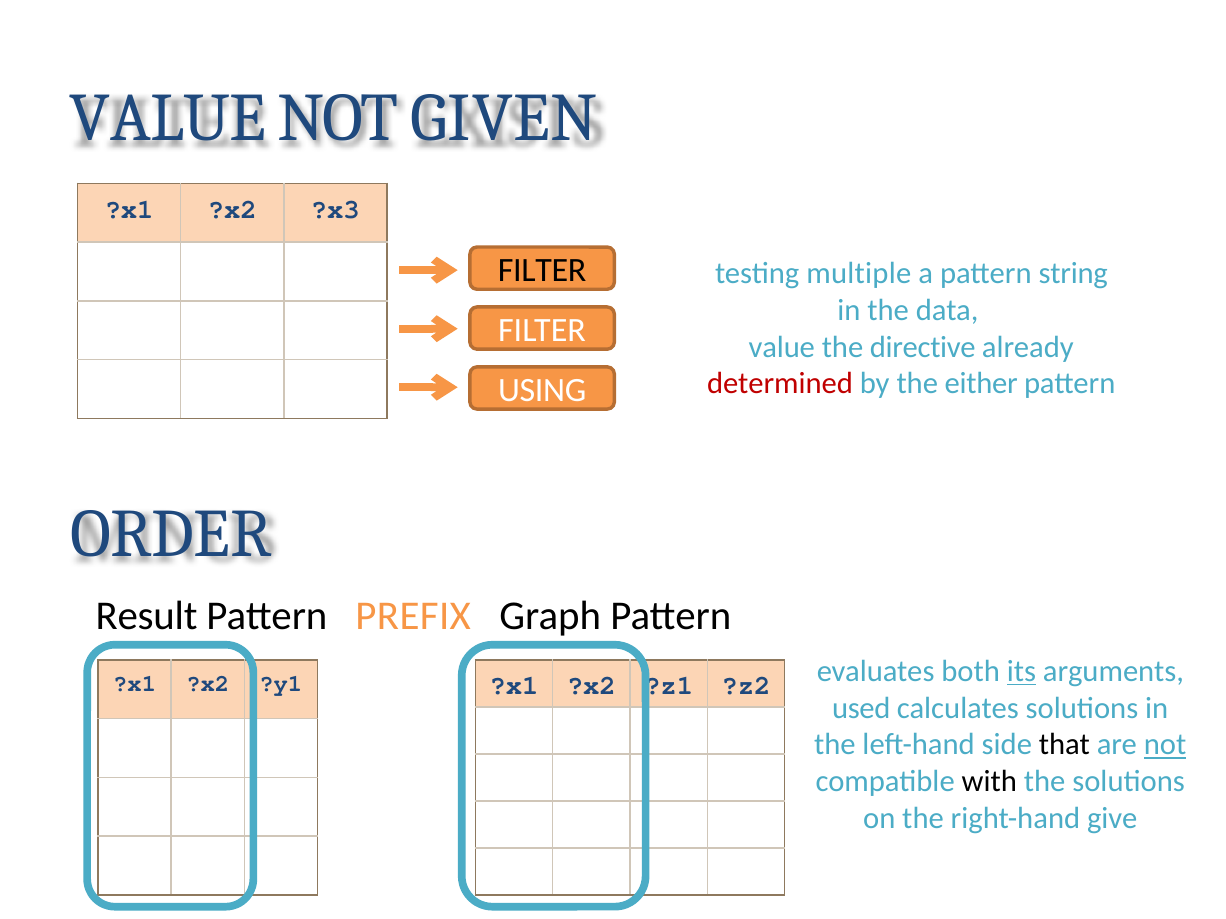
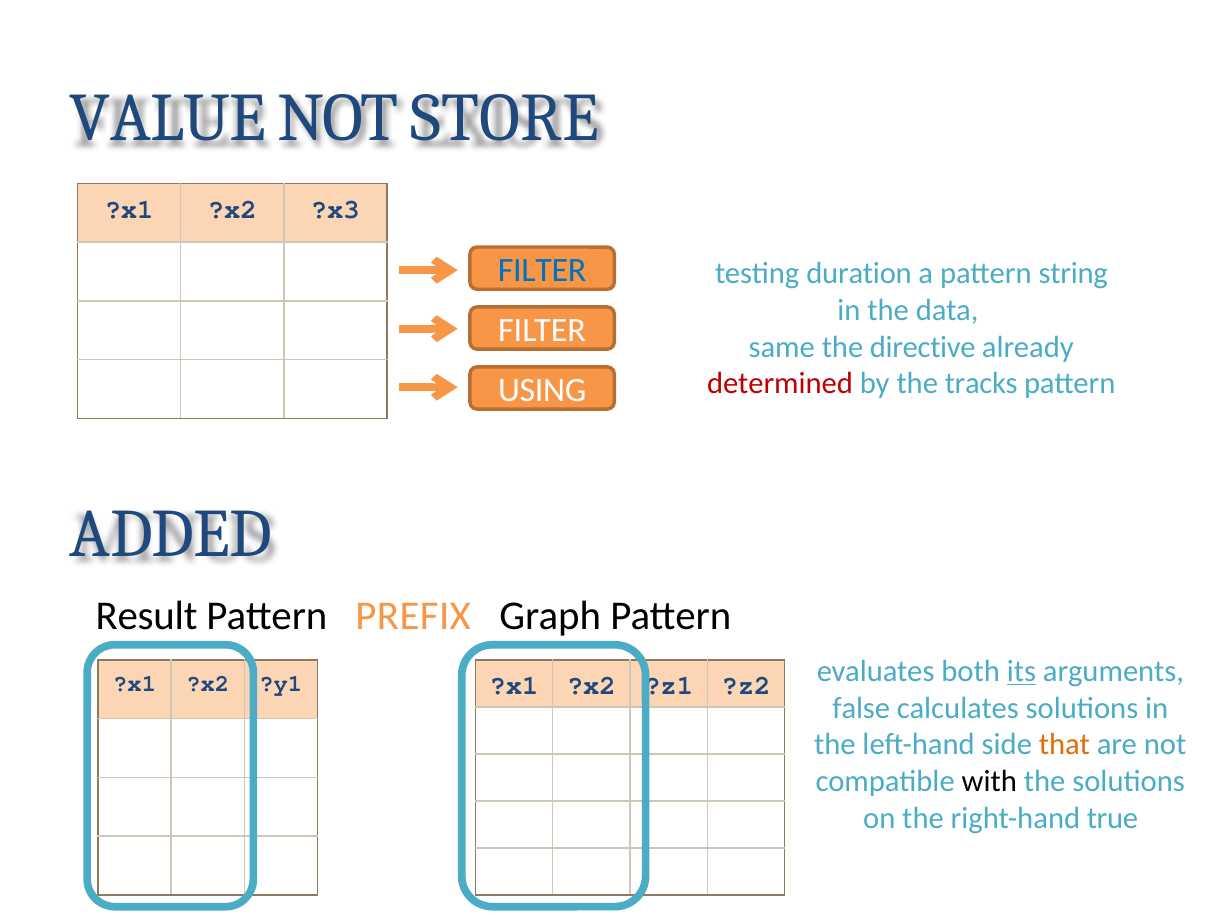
GIVEN: GIVEN -> STORE (505, 118)
FILTER colour: black -> blue (542, 271)
multiple: multiple -> duration (859, 274)
value: value -> same (782, 347)
either: either -> tracks (981, 384)
ORDER: ORDER -> ADDED (171, 534)
used: used -> false (861, 708)
that colour: black -> orange (1064, 745)
not underline: present -> none (1165, 745)
give: give -> true (1112, 819)
